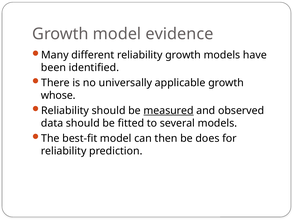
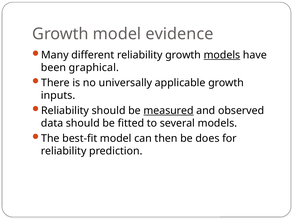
models underline: none -> present (222, 55)
identified: identified -> graphical (94, 68)
whose: whose -> inputs (58, 95)
